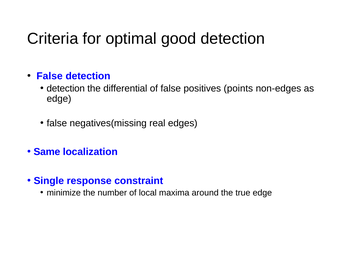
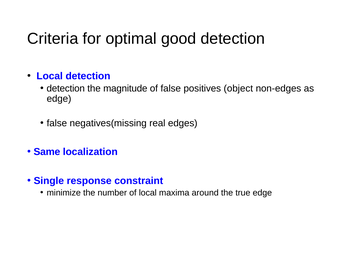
False: False -> Local (50, 76)
differential: differential -> magnitude (125, 89)
points: points -> object (238, 89)
